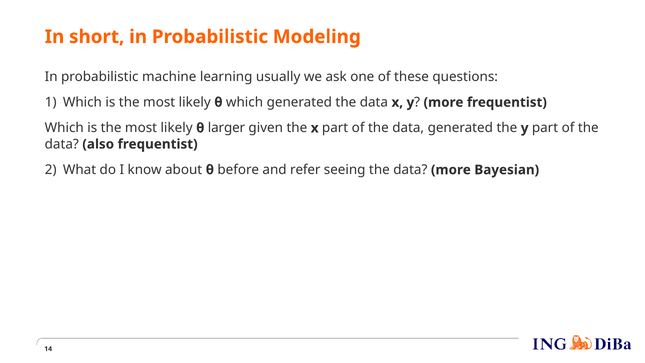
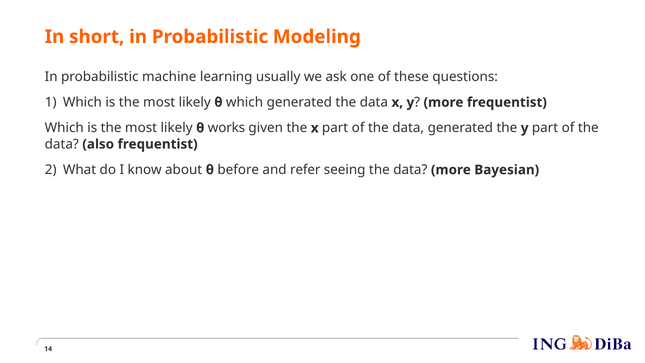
larger: larger -> works (226, 128)
